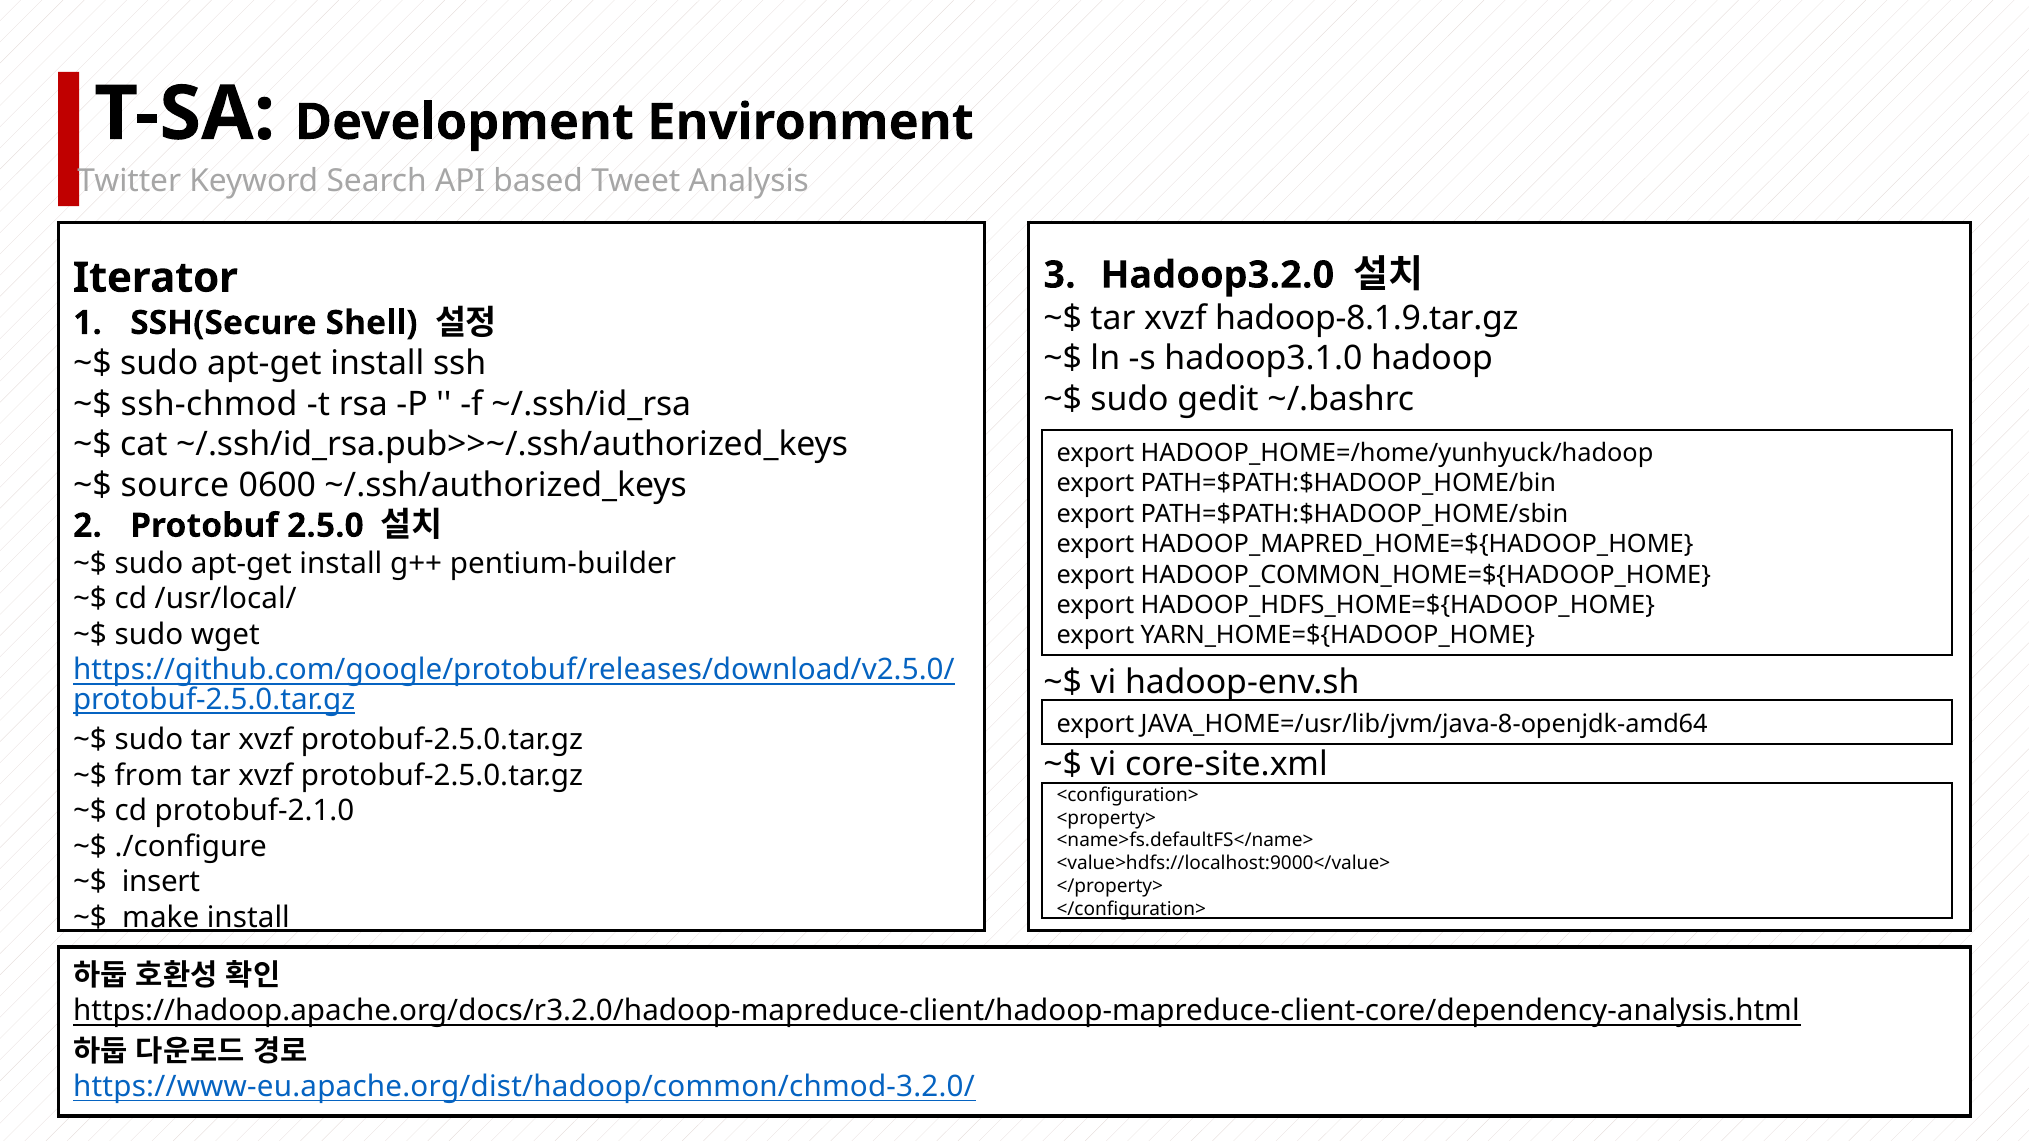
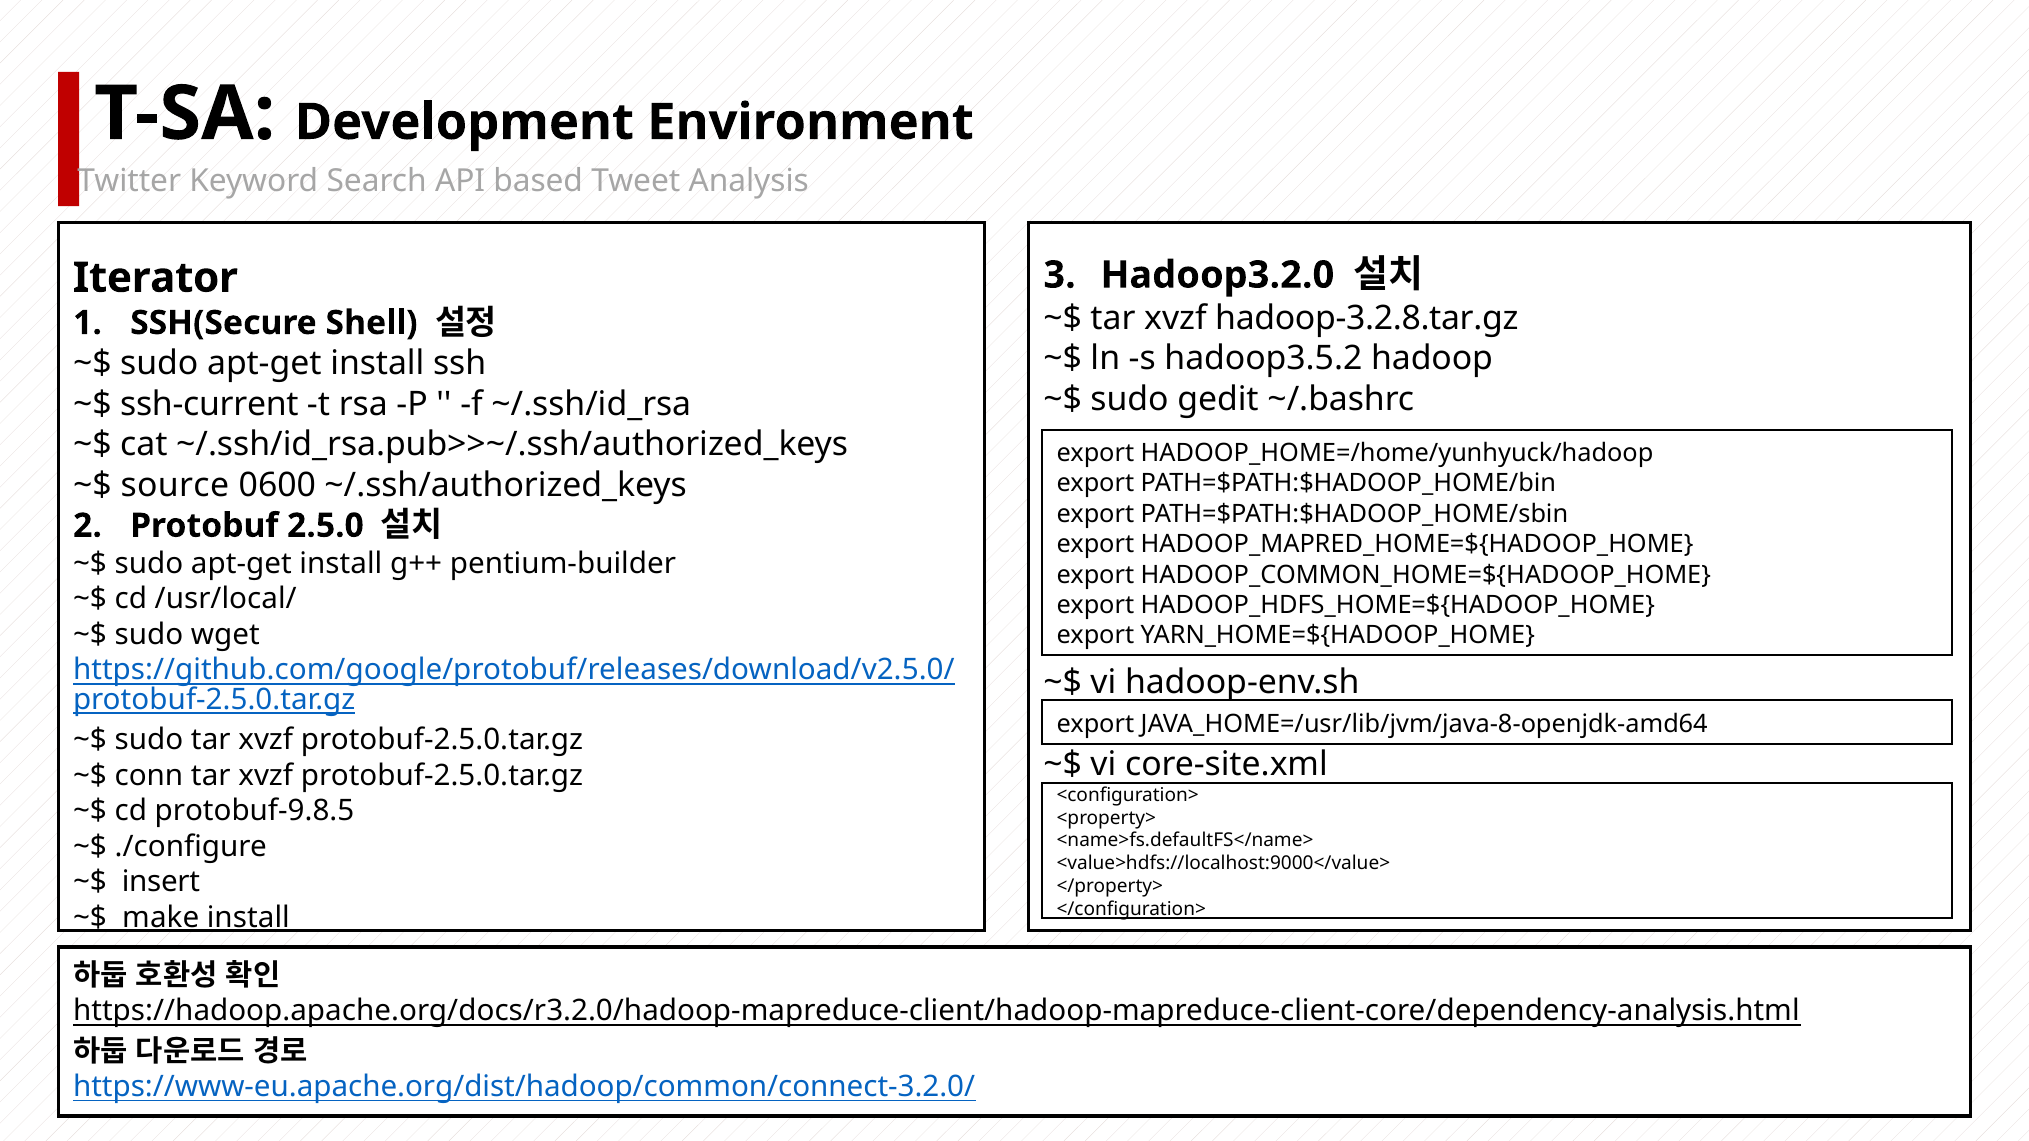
hadoop-8.1.9.tar.gz: hadoop-8.1.9.tar.gz -> hadoop-3.2.8.tar.gz (1367, 318)
hadoop3.1.0: hadoop3.1.0 -> hadoop3.5.2 (1263, 359)
ssh-chmod: ssh-chmod -> ssh-current (209, 404)
from: from -> conn (149, 776)
protobuf-2.1.0: protobuf-2.1.0 -> protobuf-9.8.5 (254, 811)
https://www-eu.apache.org/dist/hadoop/common/chmod-3.2.0/: https://www-eu.apache.org/dist/hadoop/common/chmod-3.2.0/ -> https://www-eu.apache.org/dist/hadoop/common/connect-3.2.0/ (524, 1087)
